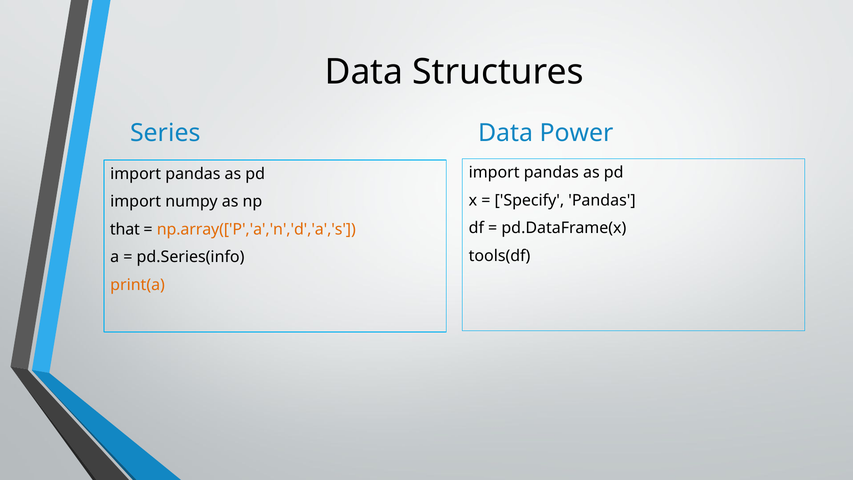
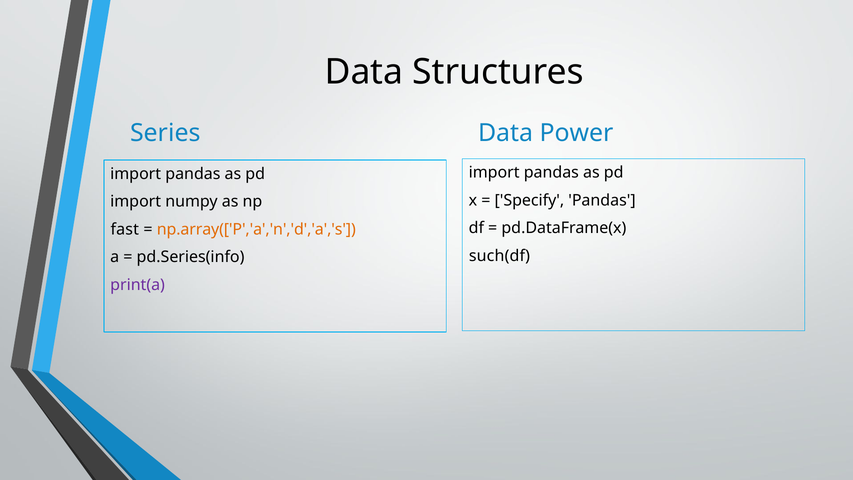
that: that -> fast (125, 229)
tools(df: tools(df -> such(df (499, 256)
print(a colour: orange -> purple (138, 285)
